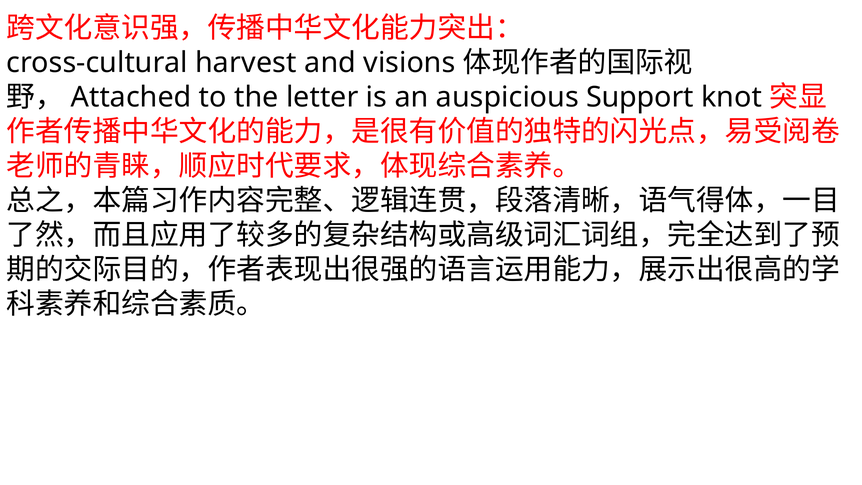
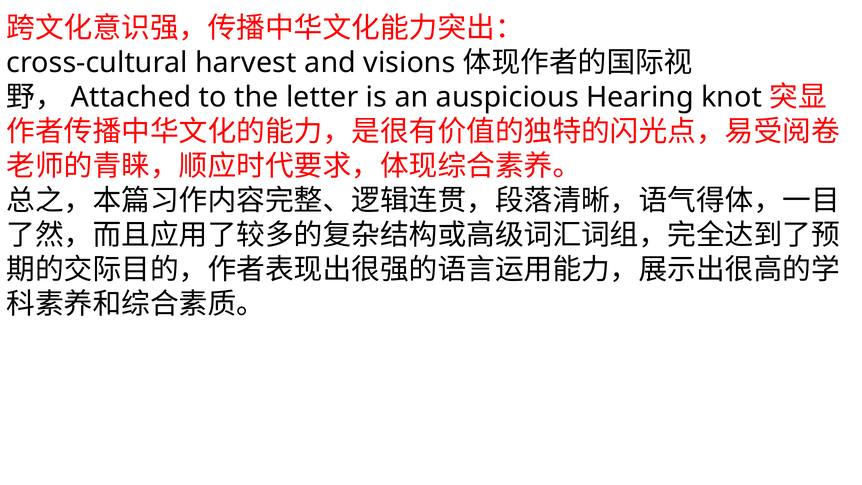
Support: Support -> Hearing (640, 97)
